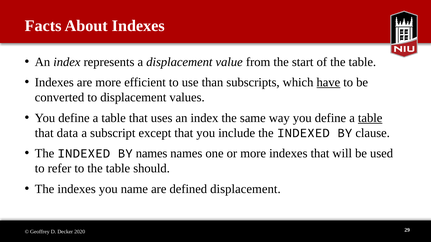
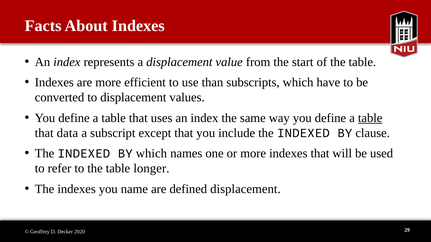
have underline: present -> none (328, 83)
BY names: names -> which (151, 154)
should: should -> longer (151, 169)
